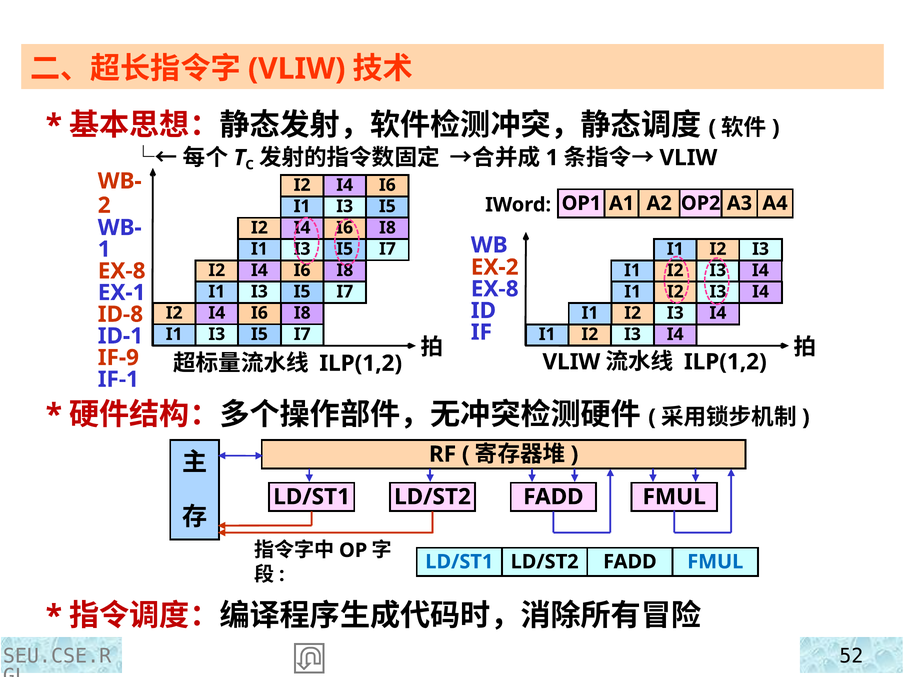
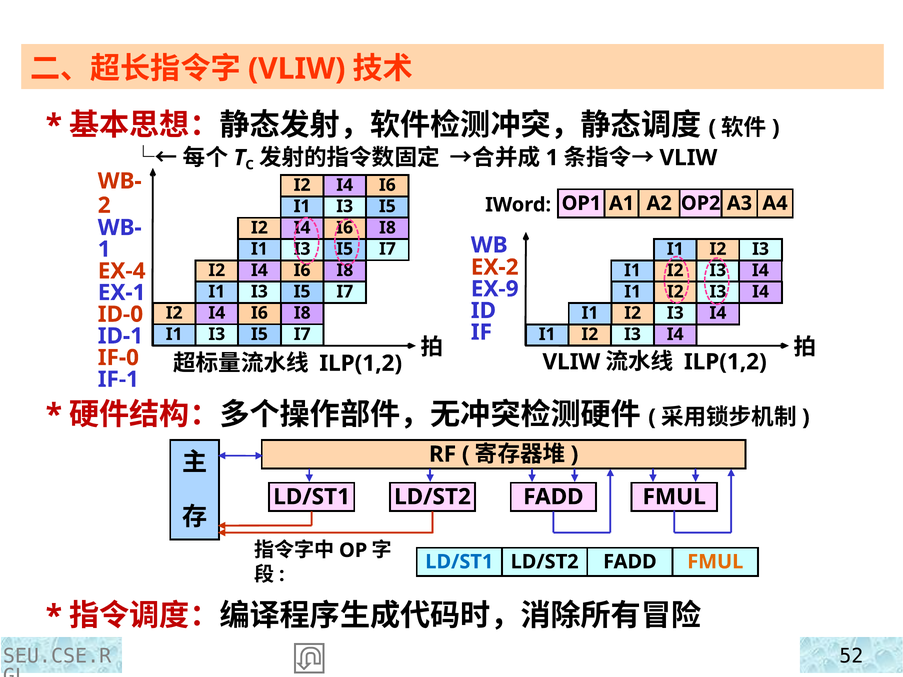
EX-8: EX-8 -> EX-4 (122, 271)
EX-8: EX-8 -> EX-9 (495, 289)
ID-8: ID-8 -> ID-0 (120, 314)
IF-9: IF-9 -> IF-0 (118, 358)
FMUL colour: blue -> orange (715, 562)
